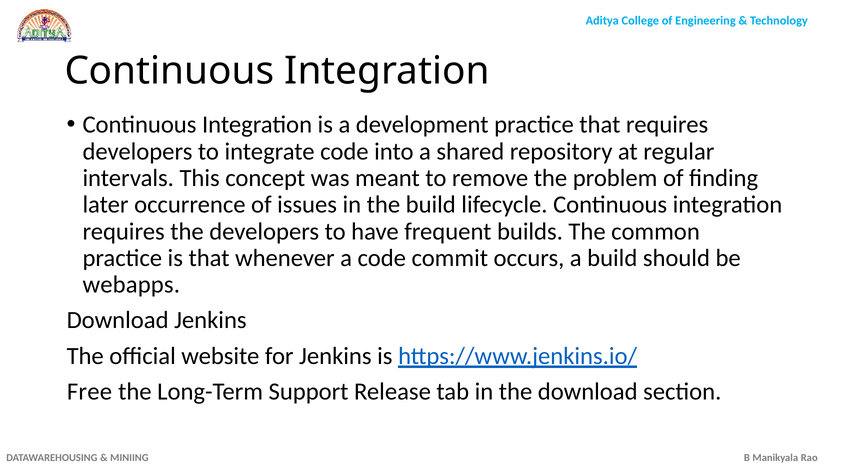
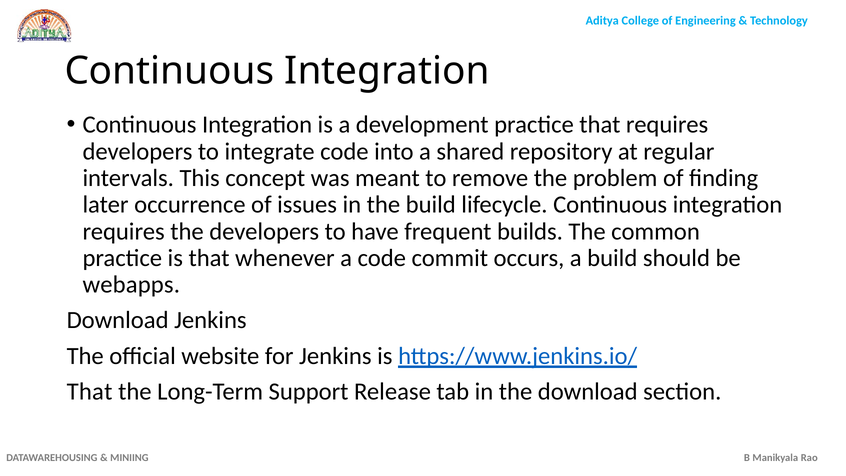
Free: Free -> That (90, 392)
